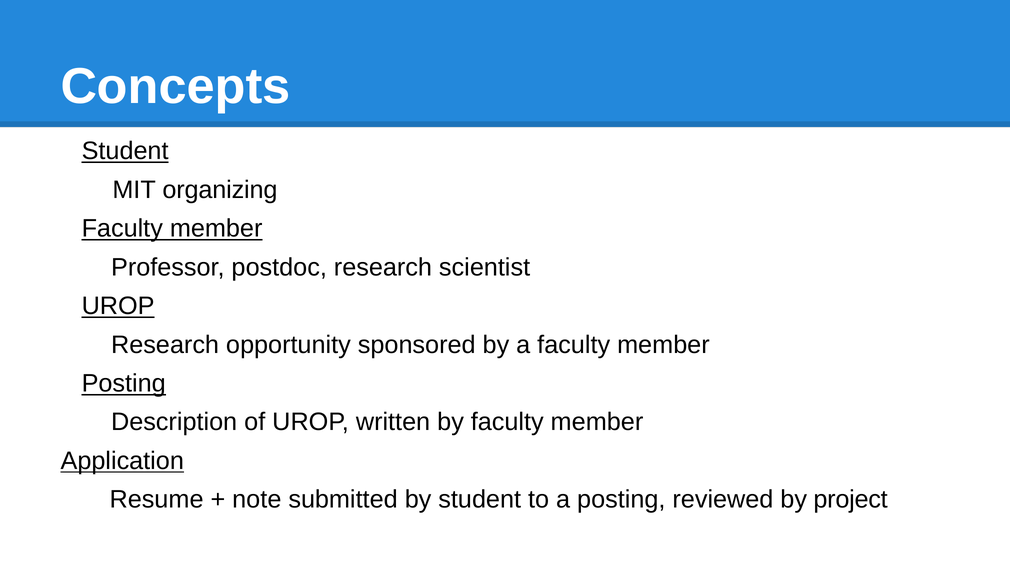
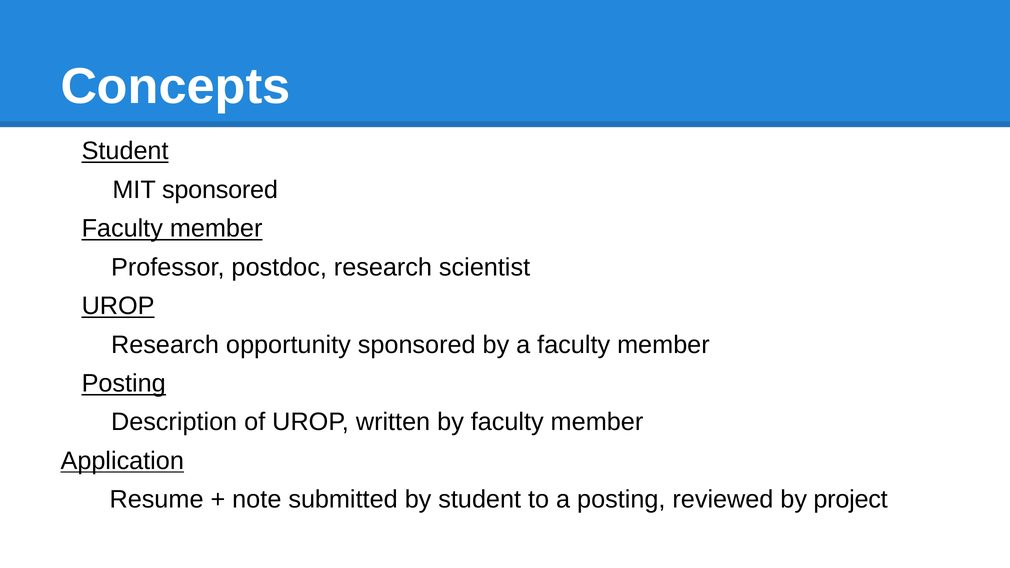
MIT organizing: organizing -> sponsored (220, 190)
